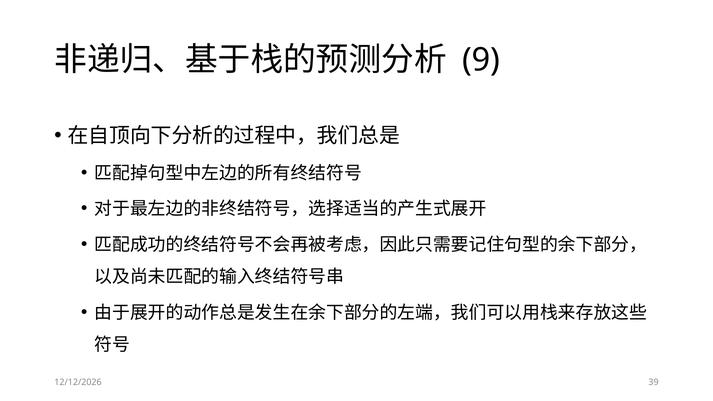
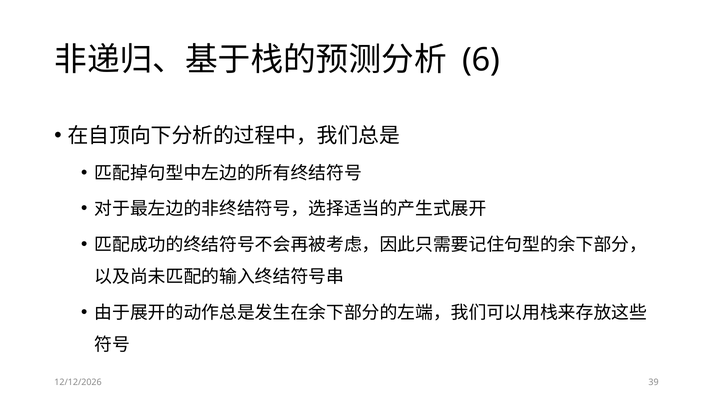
9: 9 -> 6 (481, 60)
